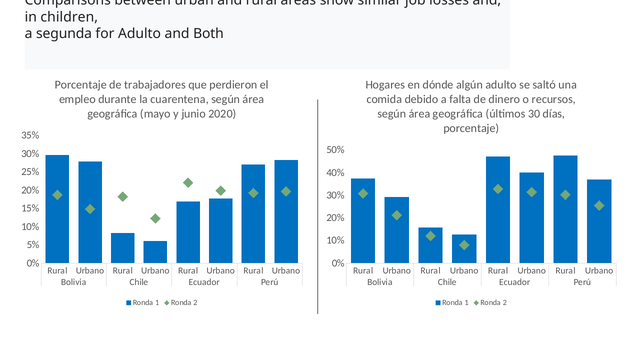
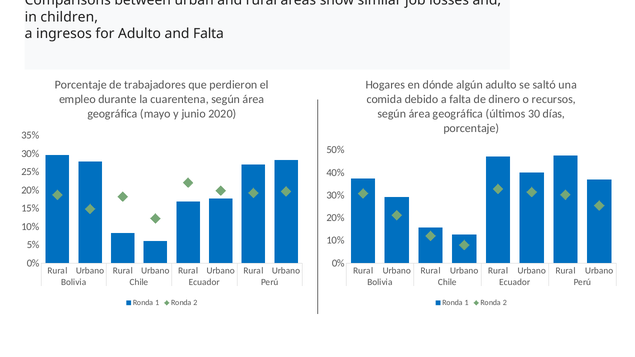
segunda: segunda -> ingresos (64, 34)
and Both: Both -> Falta (208, 34)
